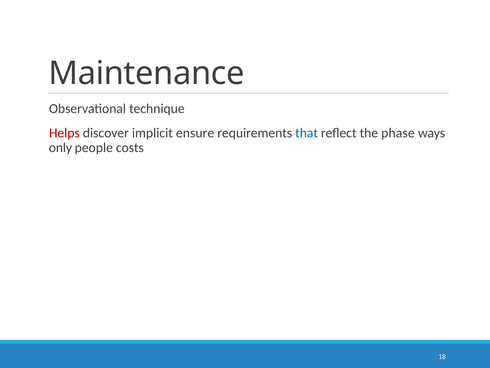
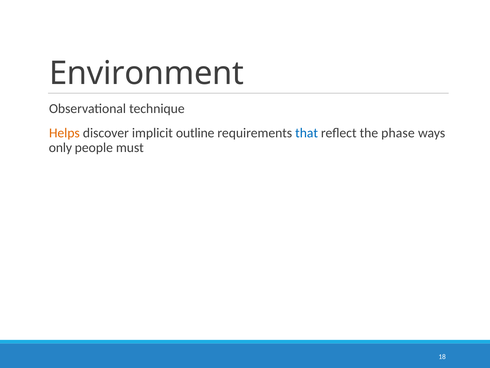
Maintenance: Maintenance -> Environment (146, 73)
Helps colour: red -> orange (64, 133)
ensure: ensure -> outline (195, 133)
costs: costs -> must (130, 148)
